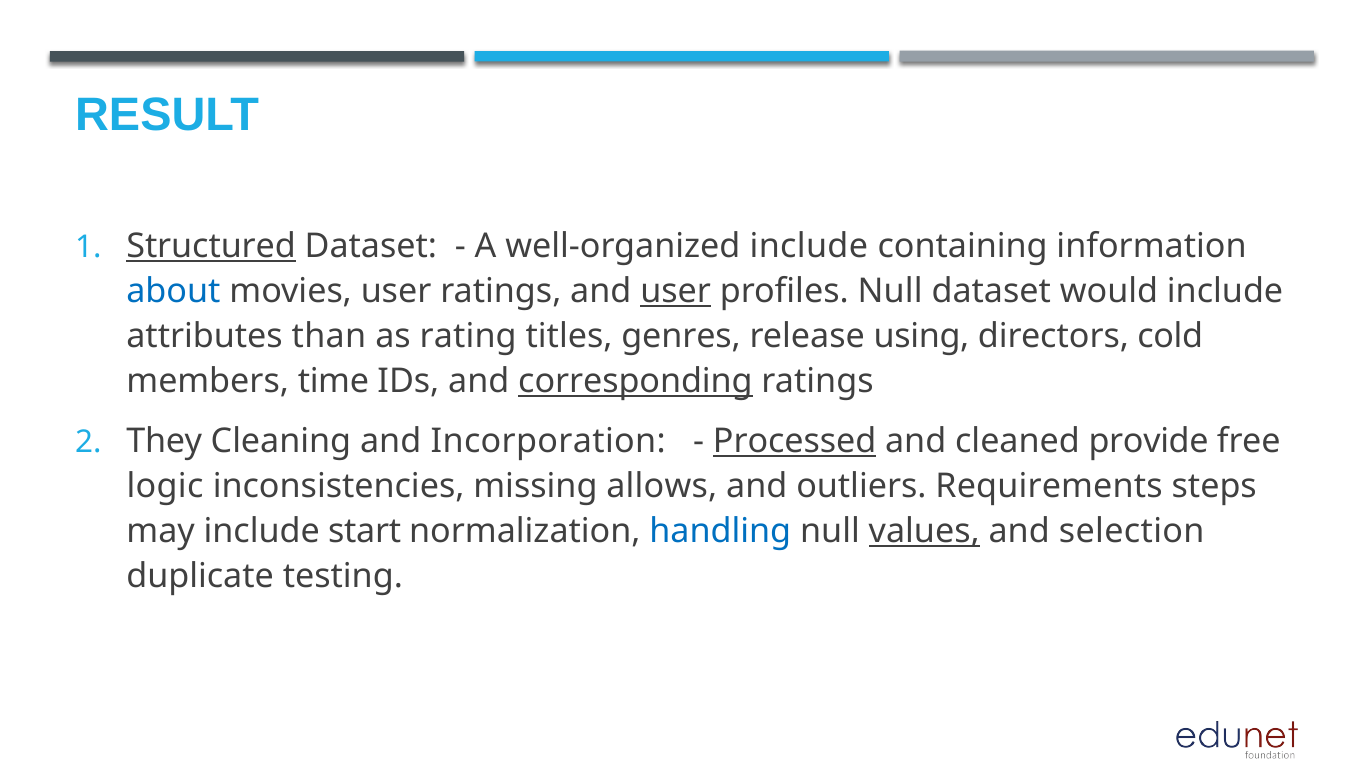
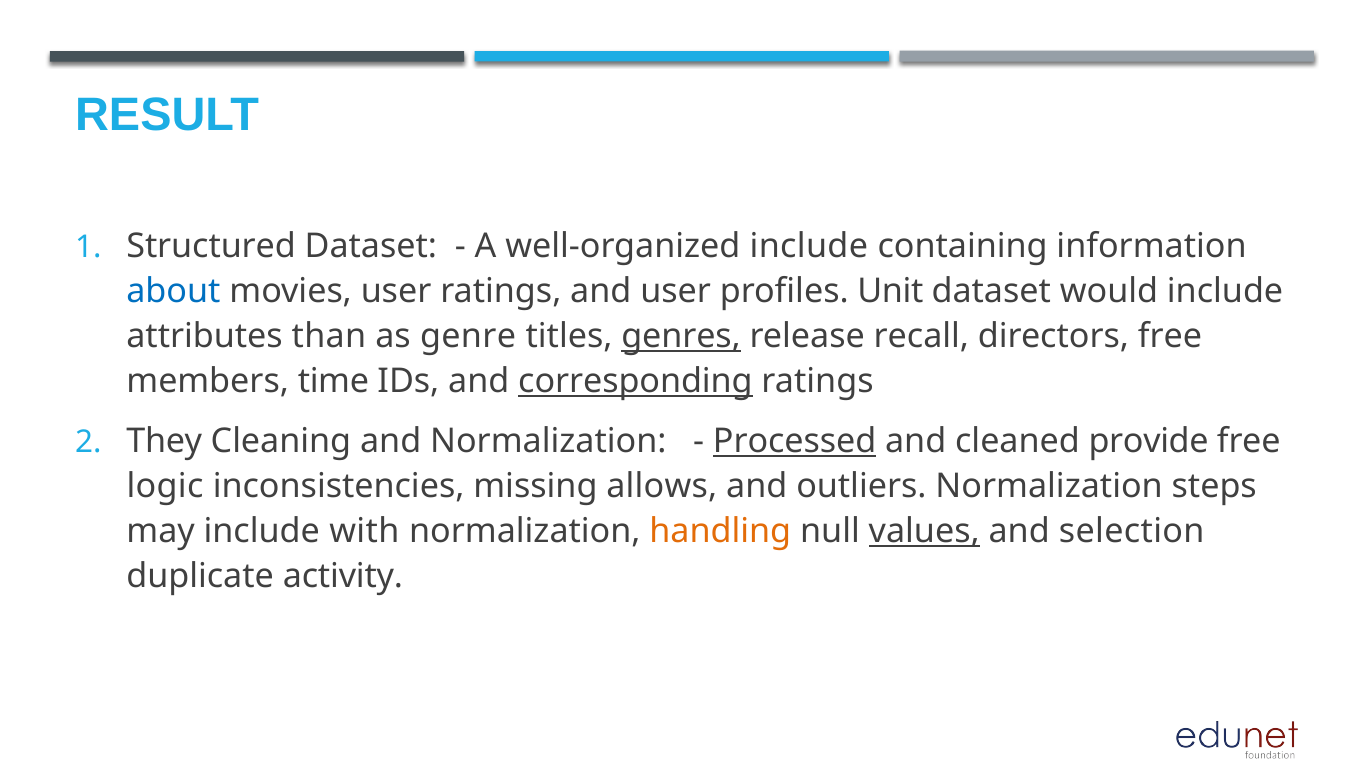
Structured underline: present -> none (211, 246)
user underline: present -> none (676, 291)
profiles Null: Null -> Unit (890, 291)
rating: rating -> genre (468, 336)
genres underline: none -> present (681, 336)
using: using -> recall (921, 336)
directors cold: cold -> free (1170, 336)
and Incorporation: Incorporation -> Normalization (548, 442)
outliers Requirements: Requirements -> Normalization (1049, 487)
start: start -> with (364, 532)
handling colour: blue -> orange (720, 532)
testing: testing -> activity (343, 577)
